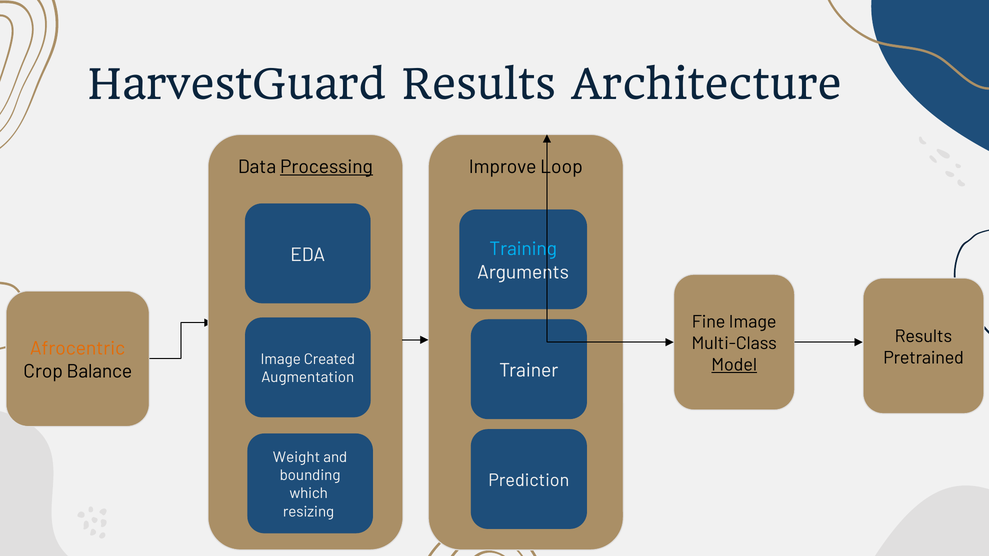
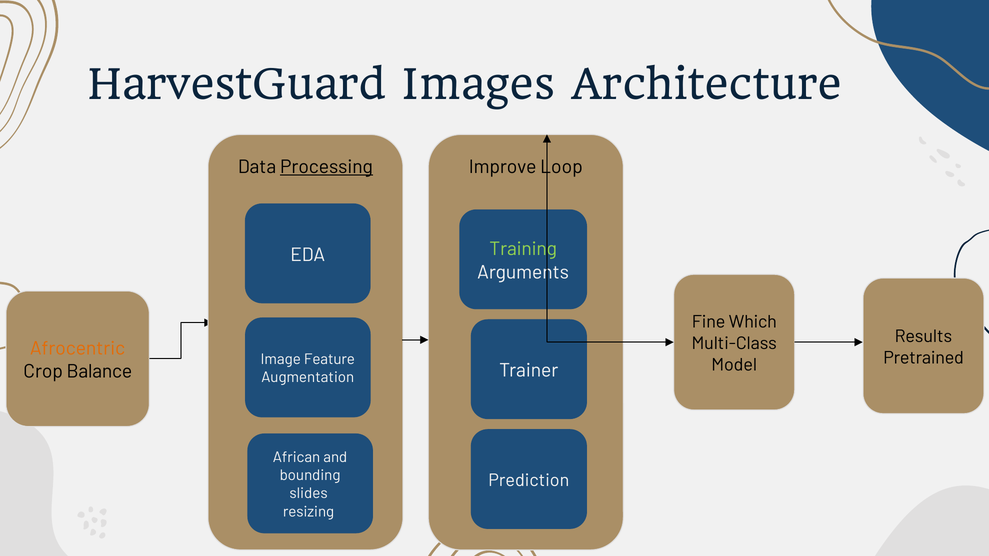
HarvestGuard Results: Results -> Images (478, 86)
Training colour: light blue -> light green (523, 249)
Fine Image: Image -> Which (753, 322)
Created: Created -> Feature (329, 360)
Model underline: present -> none (734, 365)
Weight: Weight -> African (297, 457)
which: which -> slides (309, 494)
